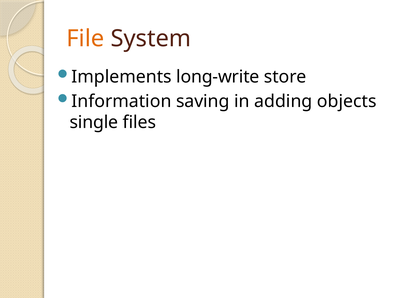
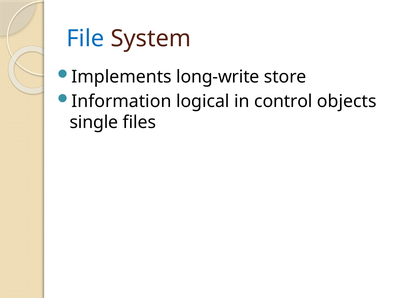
File colour: orange -> blue (85, 38)
saving: saving -> logical (203, 101)
adding: adding -> control (283, 101)
